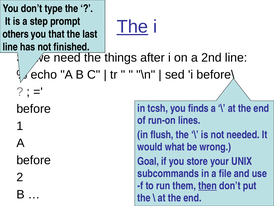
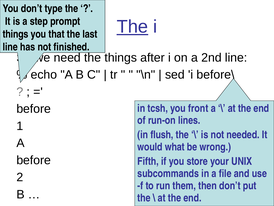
others: others -> things (16, 34)
finds: finds -> front (198, 108)
Goal: Goal -> Fifth (148, 161)
then underline: present -> none (208, 185)
